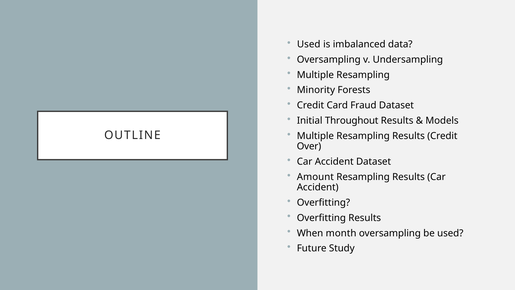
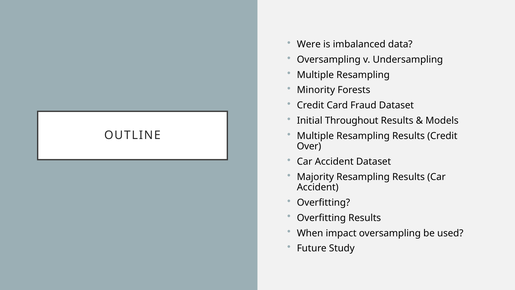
Used: Used -> Were (309, 44)
Amount: Amount -> Majority (315, 177)
month: month -> impact (341, 233)
